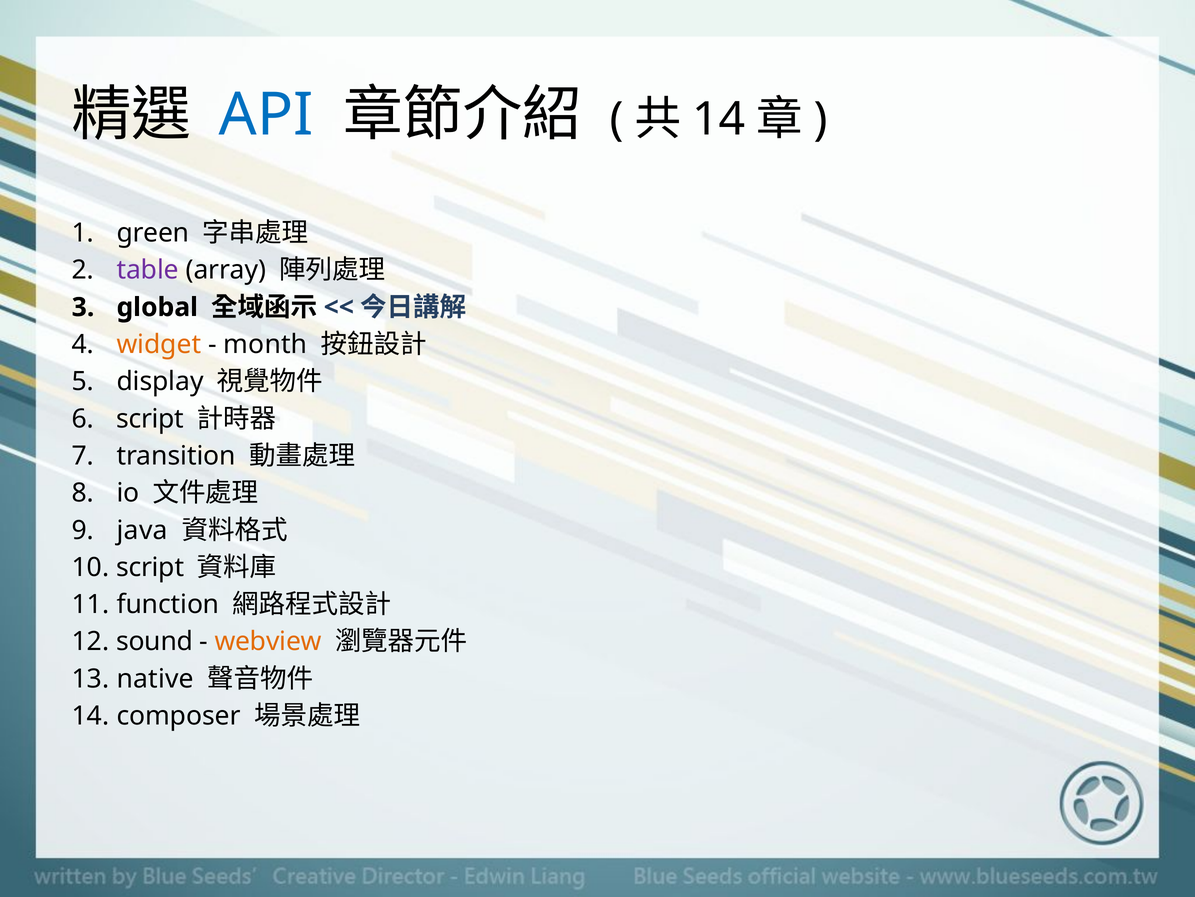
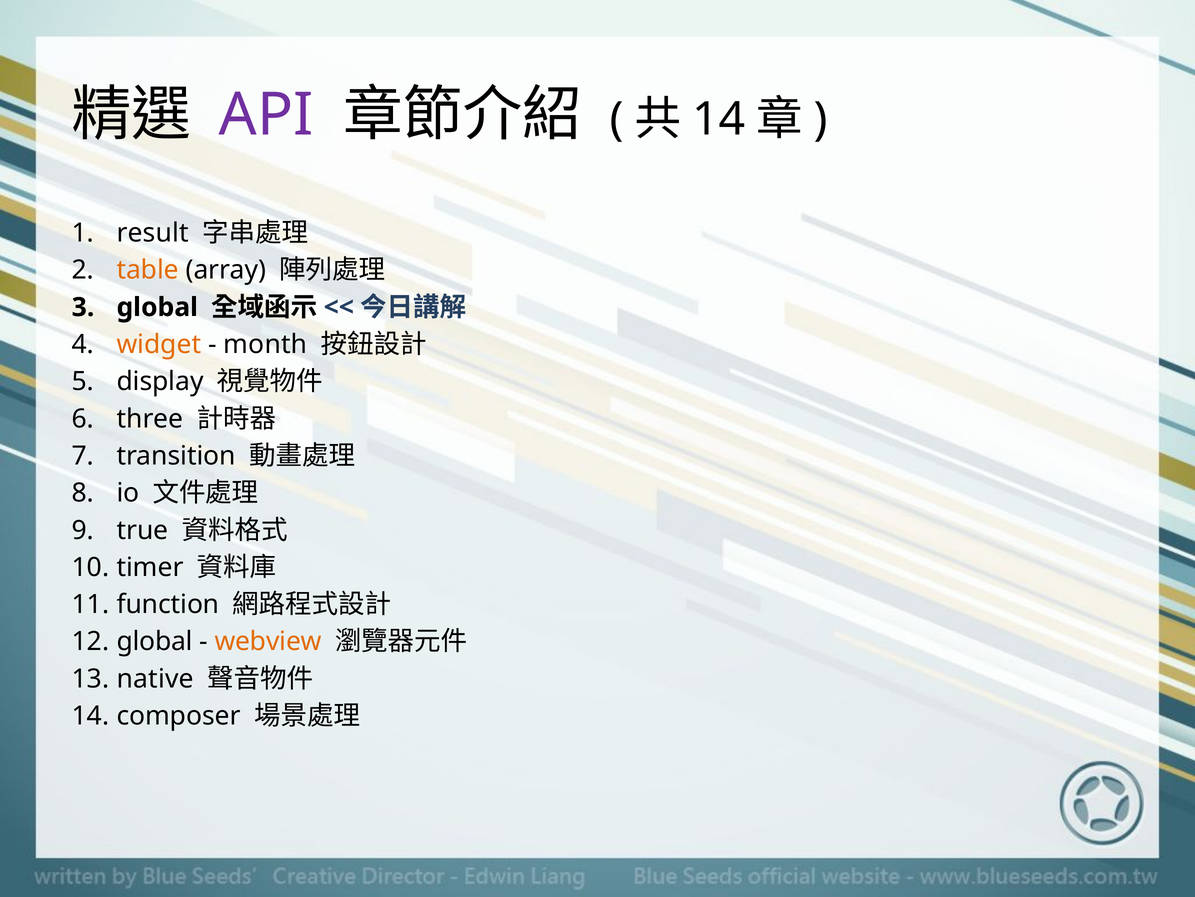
API colour: blue -> purple (266, 115)
green: green -> result (153, 233)
table colour: purple -> orange (148, 270)
script: script -> three (150, 418)
java: java -> true (142, 530)
script: script -> timer (150, 567)
sound: sound -> global (155, 641)
